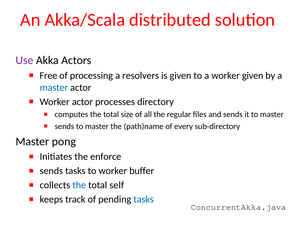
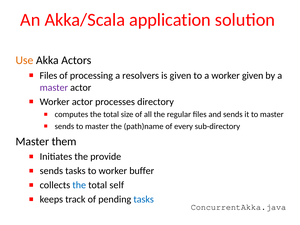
distributed: distributed -> application (170, 20)
Use colour: purple -> orange (24, 60)
Free: Free -> Files (48, 75)
master colour: blue -> purple (54, 87)
pong: pong -> them (64, 142)
enforce: enforce -> provide (106, 157)
